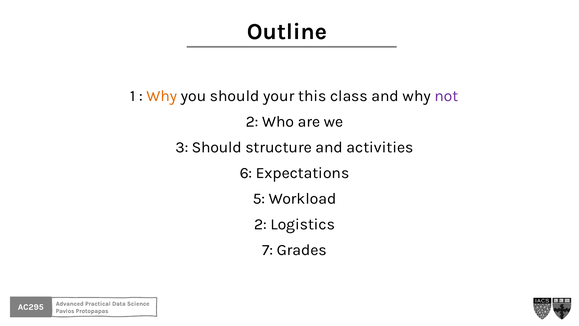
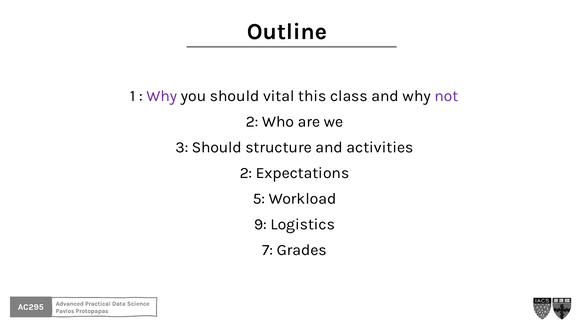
Why colour: orange -> purple (162, 96)
your: your -> vital (279, 96)
6: 6 -> 2 (246, 173)
2: 2 -> 9 (260, 224)
